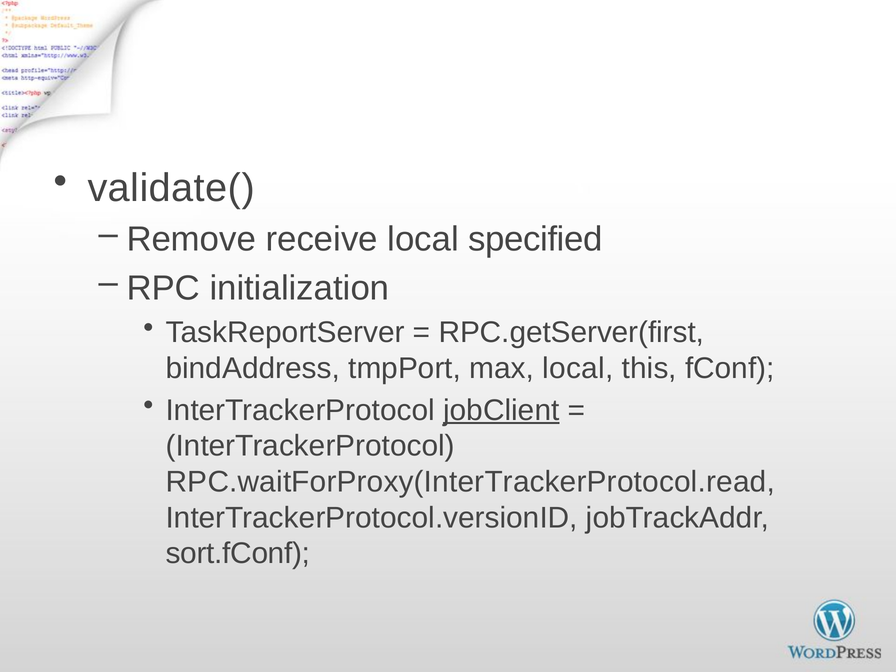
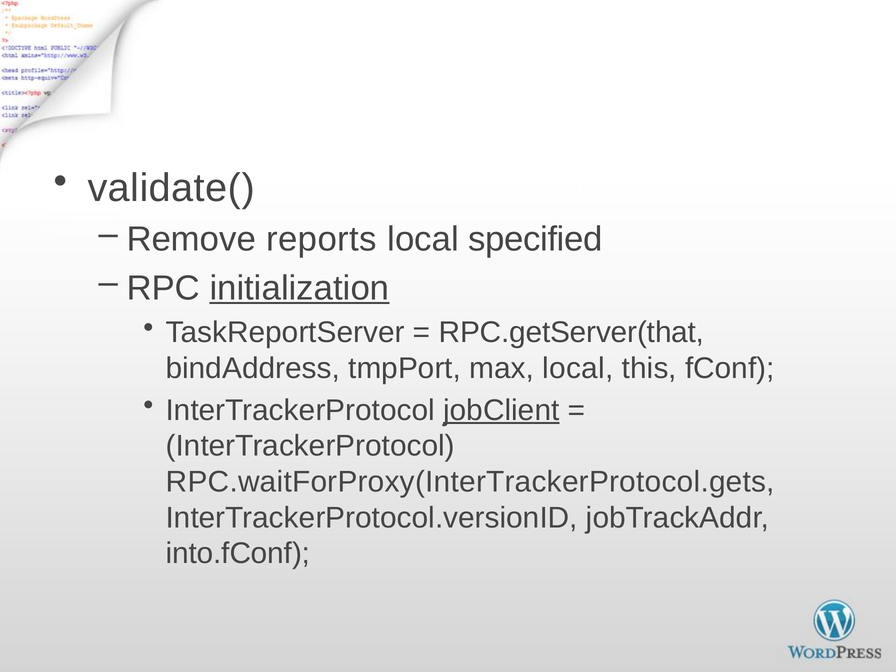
receive: receive -> reports (322, 239)
initialization underline: none -> present (299, 288)
RPC.getServer(first: RPC.getServer(first -> RPC.getServer(that (571, 333)
RPC.waitForProxy(InterTrackerProtocol.read: RPC.waitForProxy(InterTrackerProtocol.read -> RPC.waitForProxy(InterTrackerProtocol.gets (470, 482)
sort.fConf: sort.fConf -> into.fConf (238, 554)
